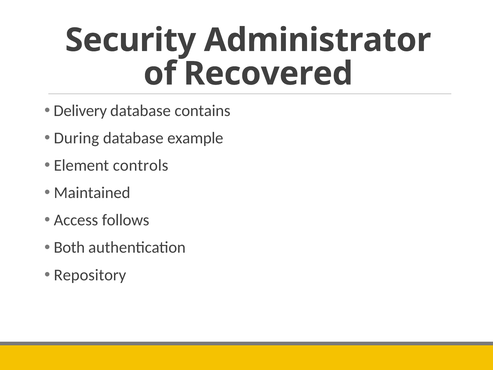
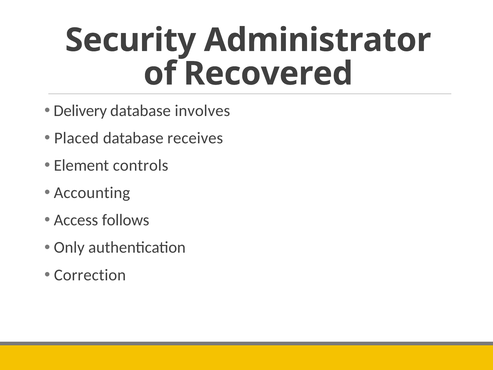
contains: contains -> involves (202, 111)
During: During -> Placed (76, 138)
example: example -> receives (195, 138)
Maintained: Maintained -> Accounting (92, 193)
Both: Both -> Only (69, 247)
Repository: Repository -> Correction (90, 275)
